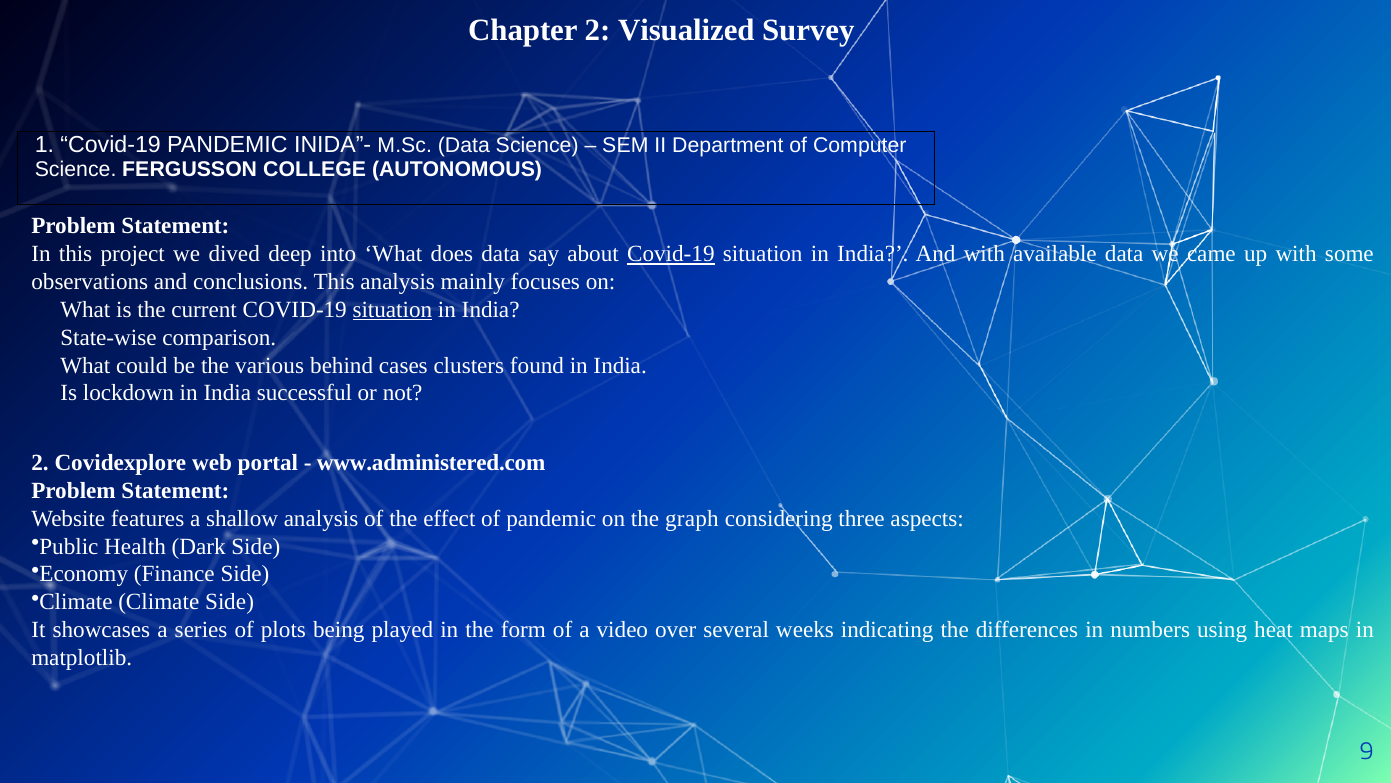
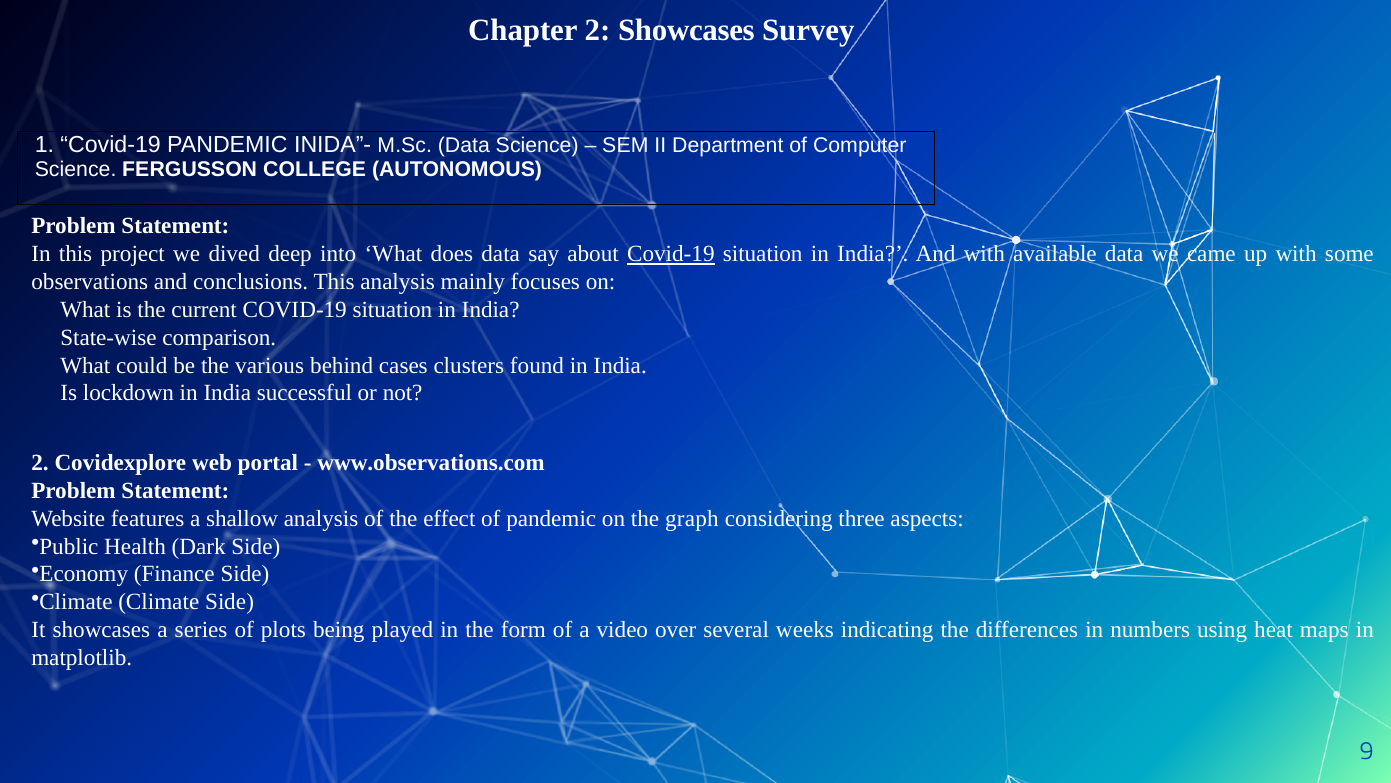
2 Visualized: Visualized -> Showcases (686, 30)
situation underline: present -> none (392, 310)
www.administered.com: www.administered.com -> www.observations.com (431, 463)
